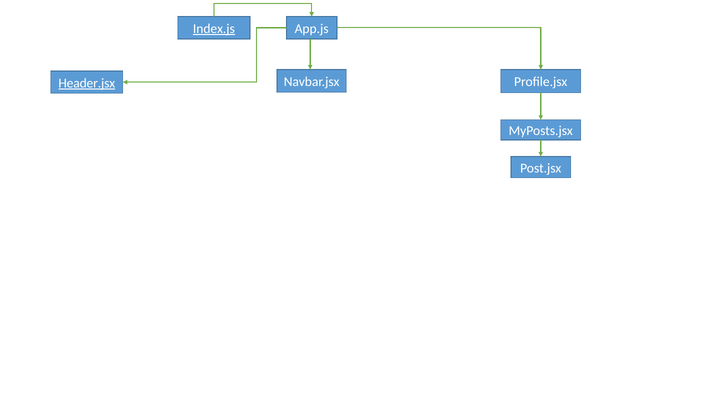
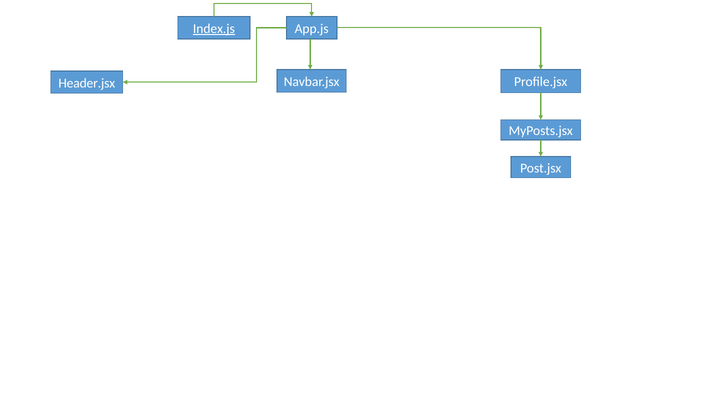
Header.jsx underline: present -> none (87, 83)
